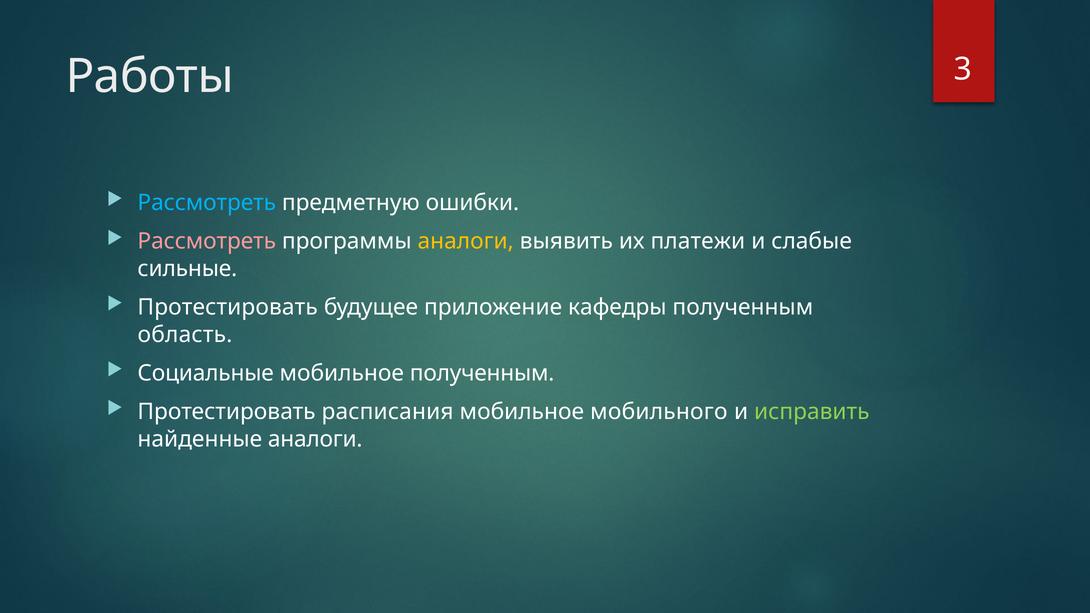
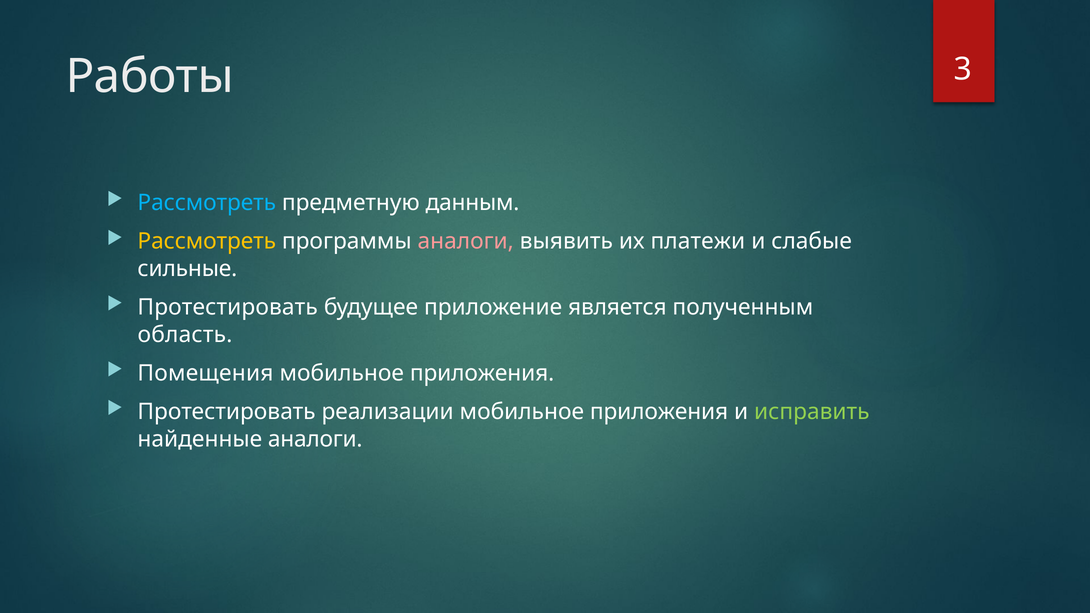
ошибки: ошибки -> данным (472, 203)
Рассмотреть colour: pink -> yellow (207, 241)
аналоги colour: yellow -> pink (466, 241)
кафедры: кафедры -> является (617, 307)
Социальные: Социальные -> Помещения (205, 373)
полученным: полученным -> приложения (482, 373)
расписания: расписания -> реализации (388, 412)
мобильного: мобильного -> приложения (659, 412)
